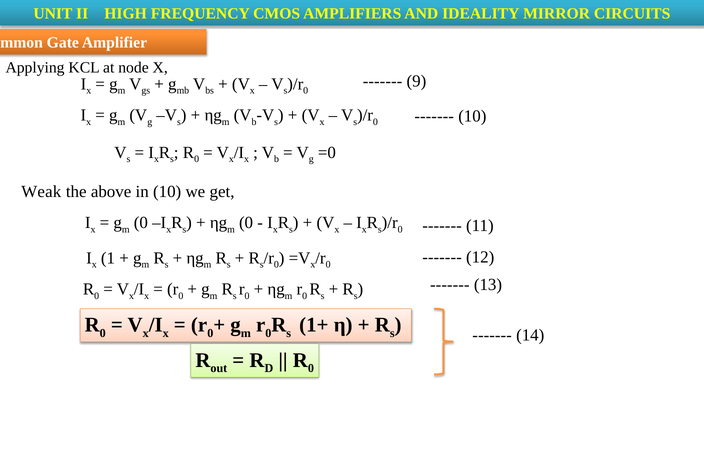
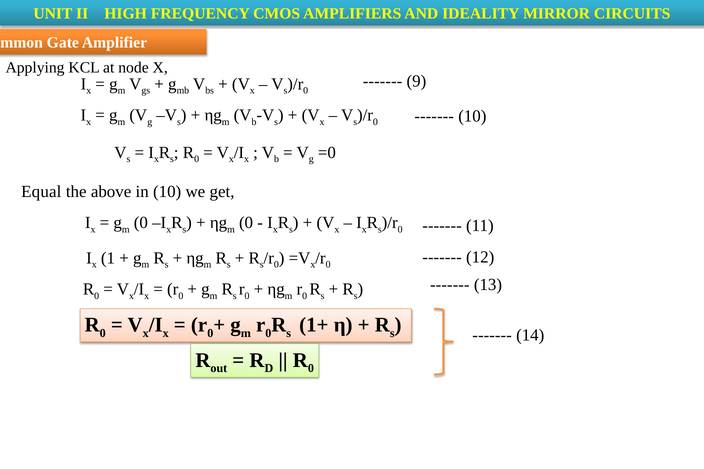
Weak: Weak -> Equal (41, 192)
